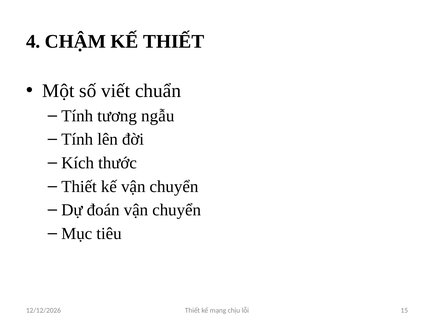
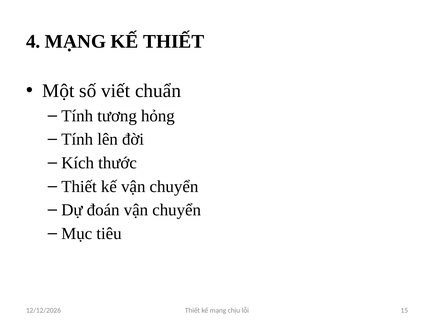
4 CHẬM: CHẬM -> MẠNG (76, 41)
ngẫu: ngẫu -> hỏng (158, 116)
